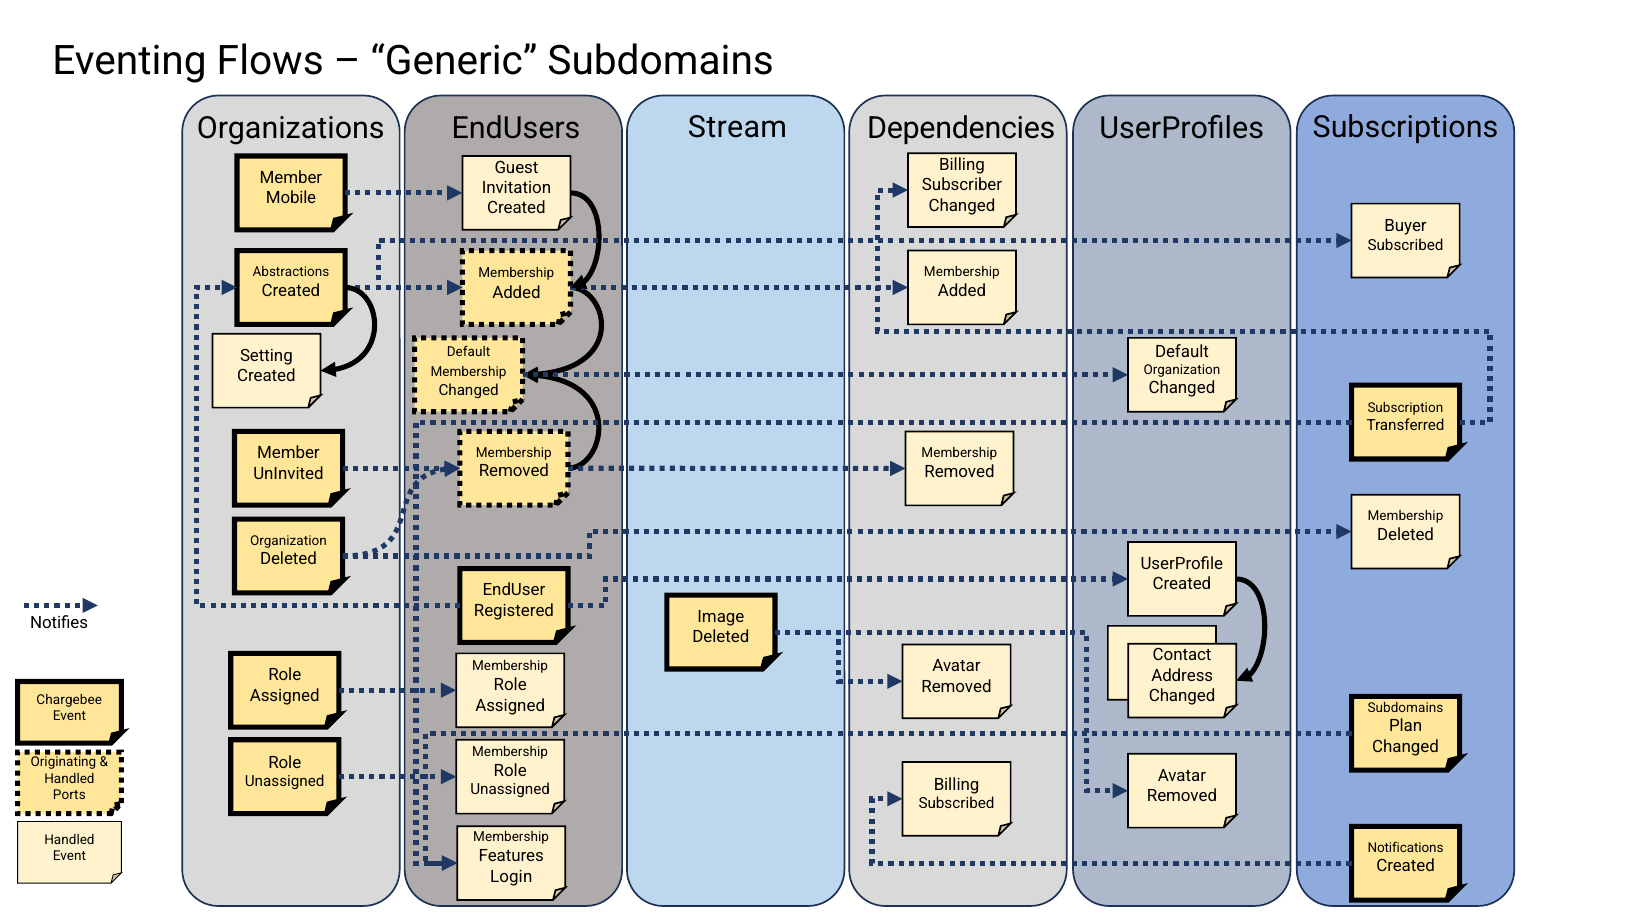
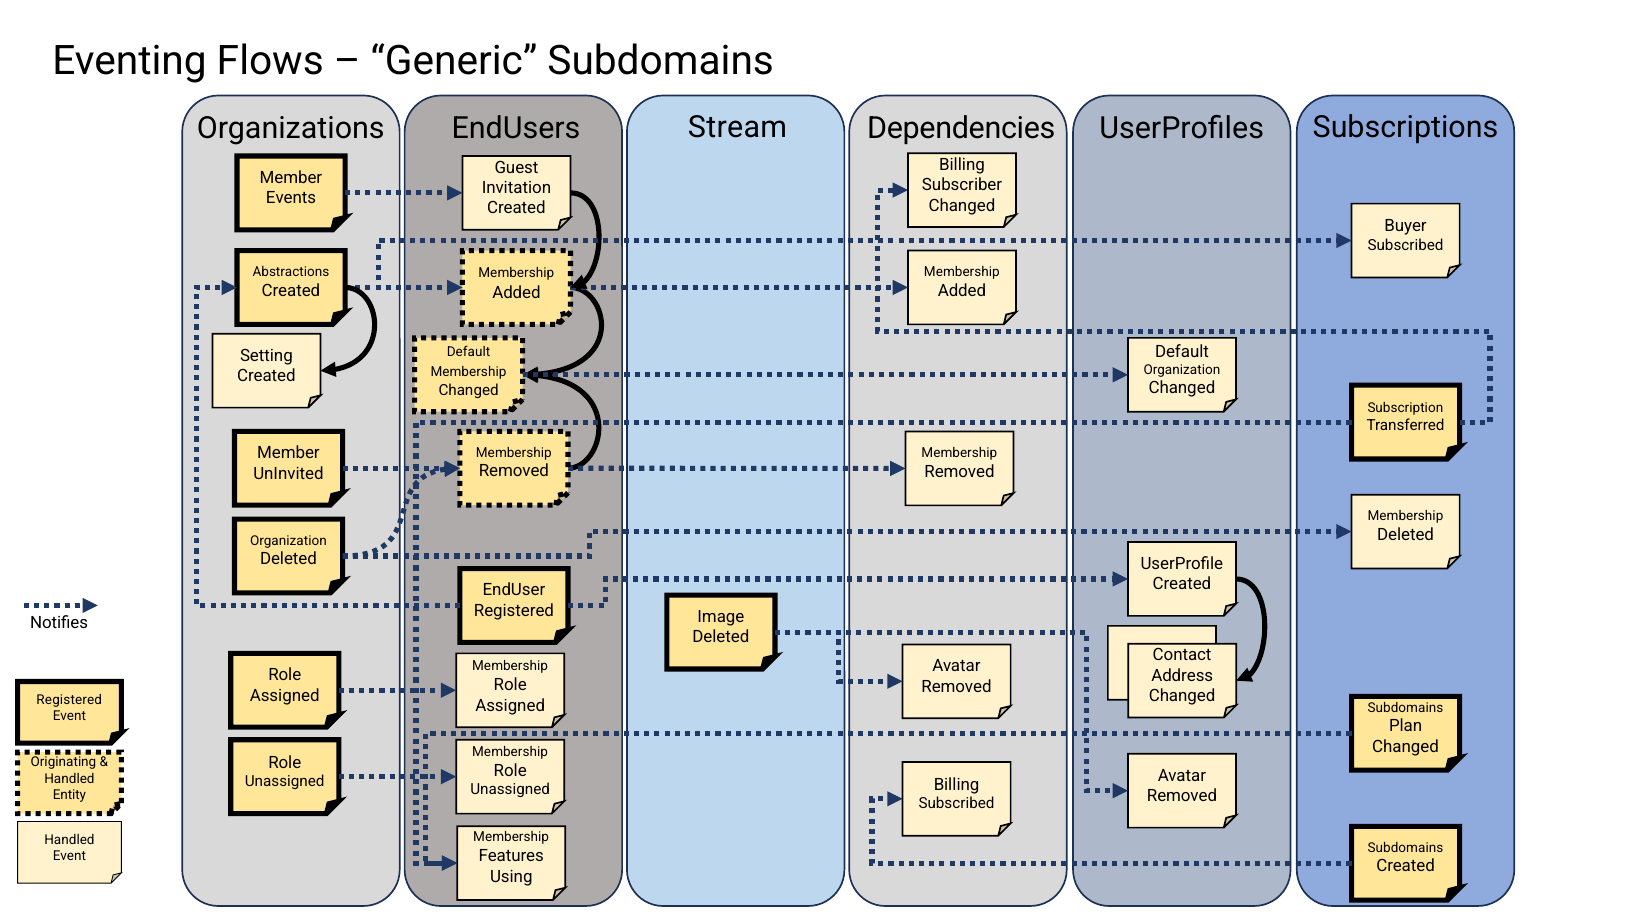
Mobile: Mobile -> Events (291, 198)
Chargebee: Chargebee -> Registered (69, 700)
Ports: Ports -> Entity (69, 795)
Notifications: Notifications -> Subdomains (1405, 847)
Login: Login -> Using (511, 876)
